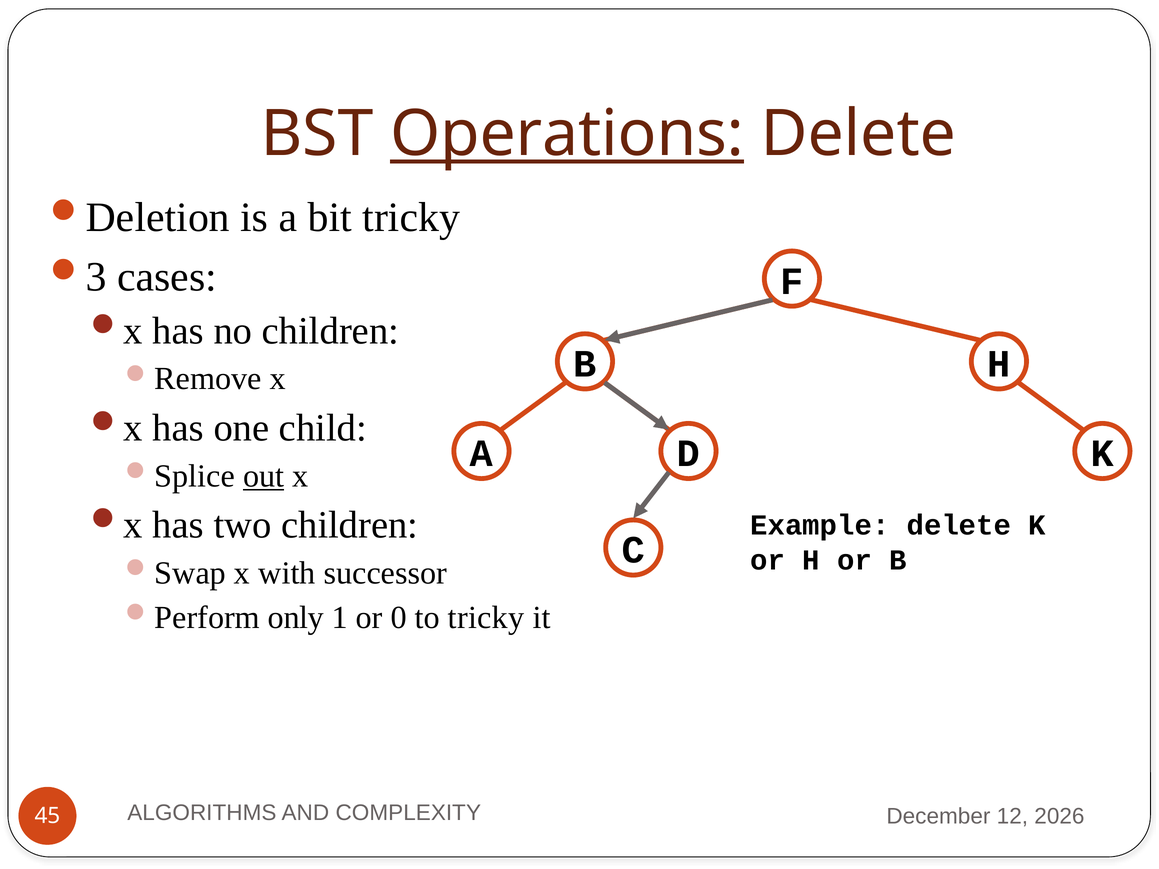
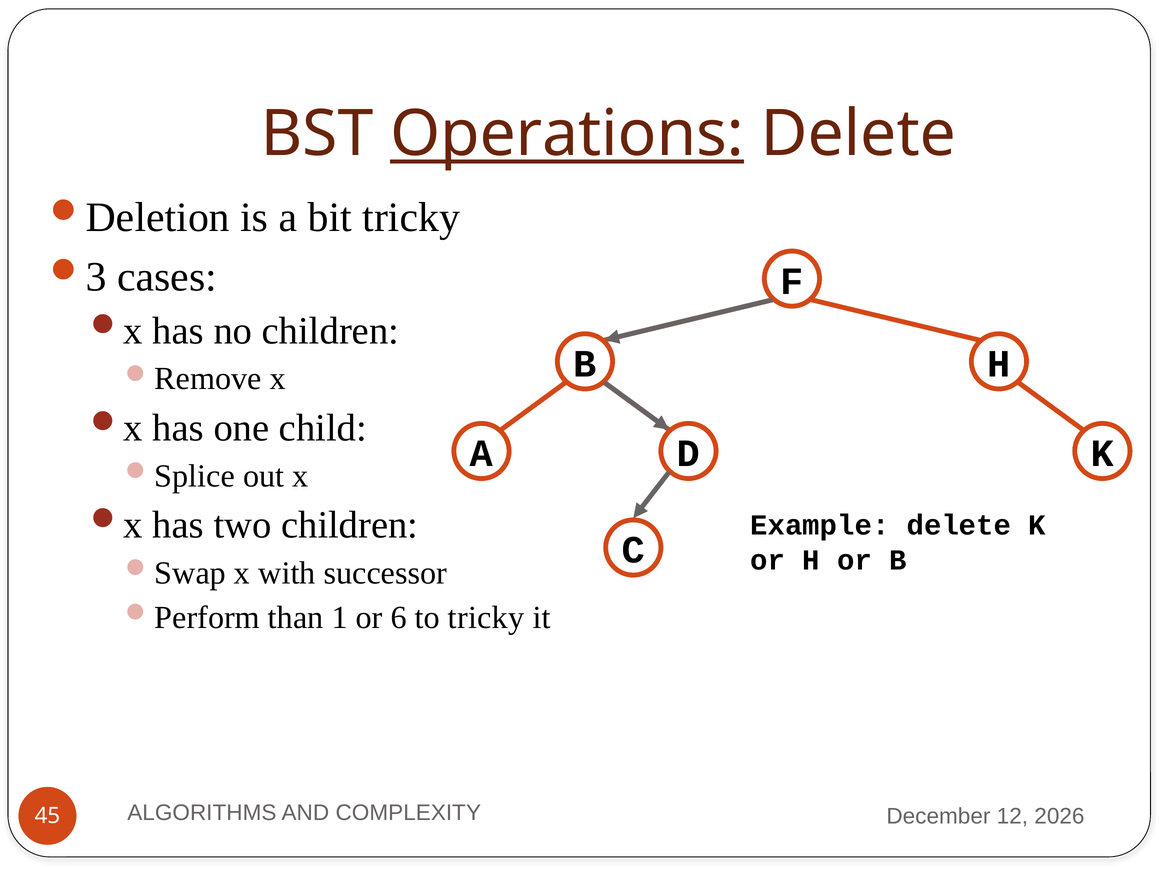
out underline: present -> none (264, 476)
only: only -> than (296, 618)
0: 0 -> 6 (399, 618)
